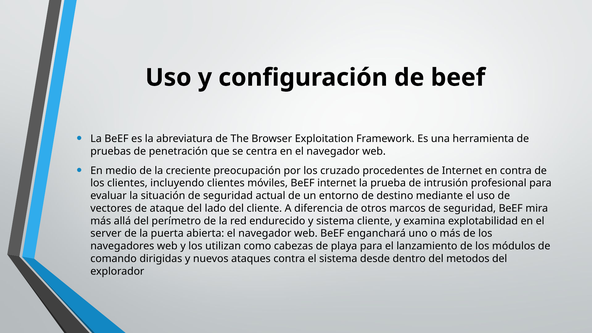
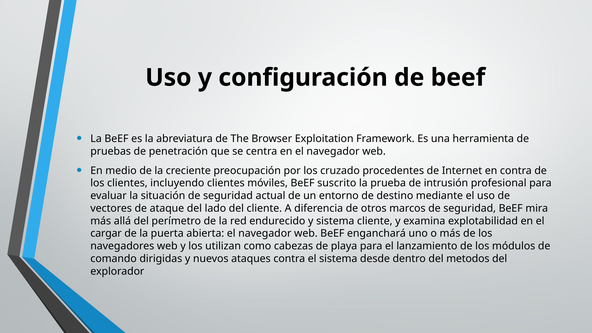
BeEF internet: internet -> suscrito (337, 183)
server: server -> cargar (106, 233)
